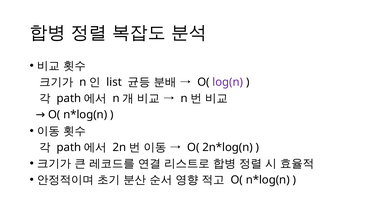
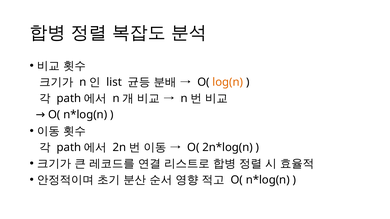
log(n colour: purple -> orange (228, 82)
